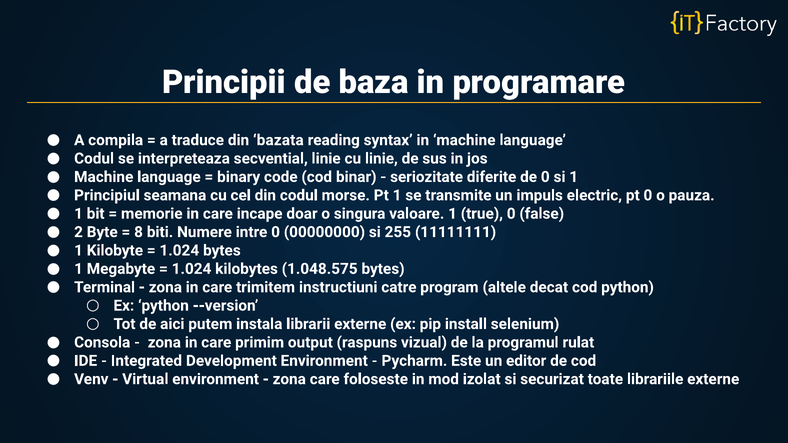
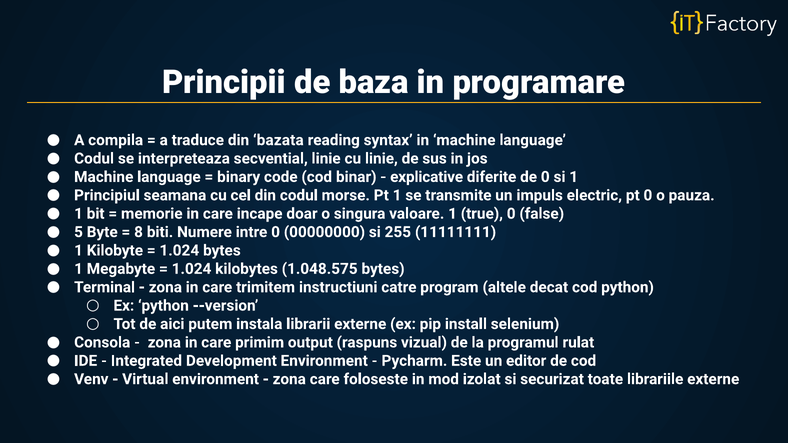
seriozitate: seriozitate -> explicative (427, 177)
2: 2 -> 5 (79, 232)
